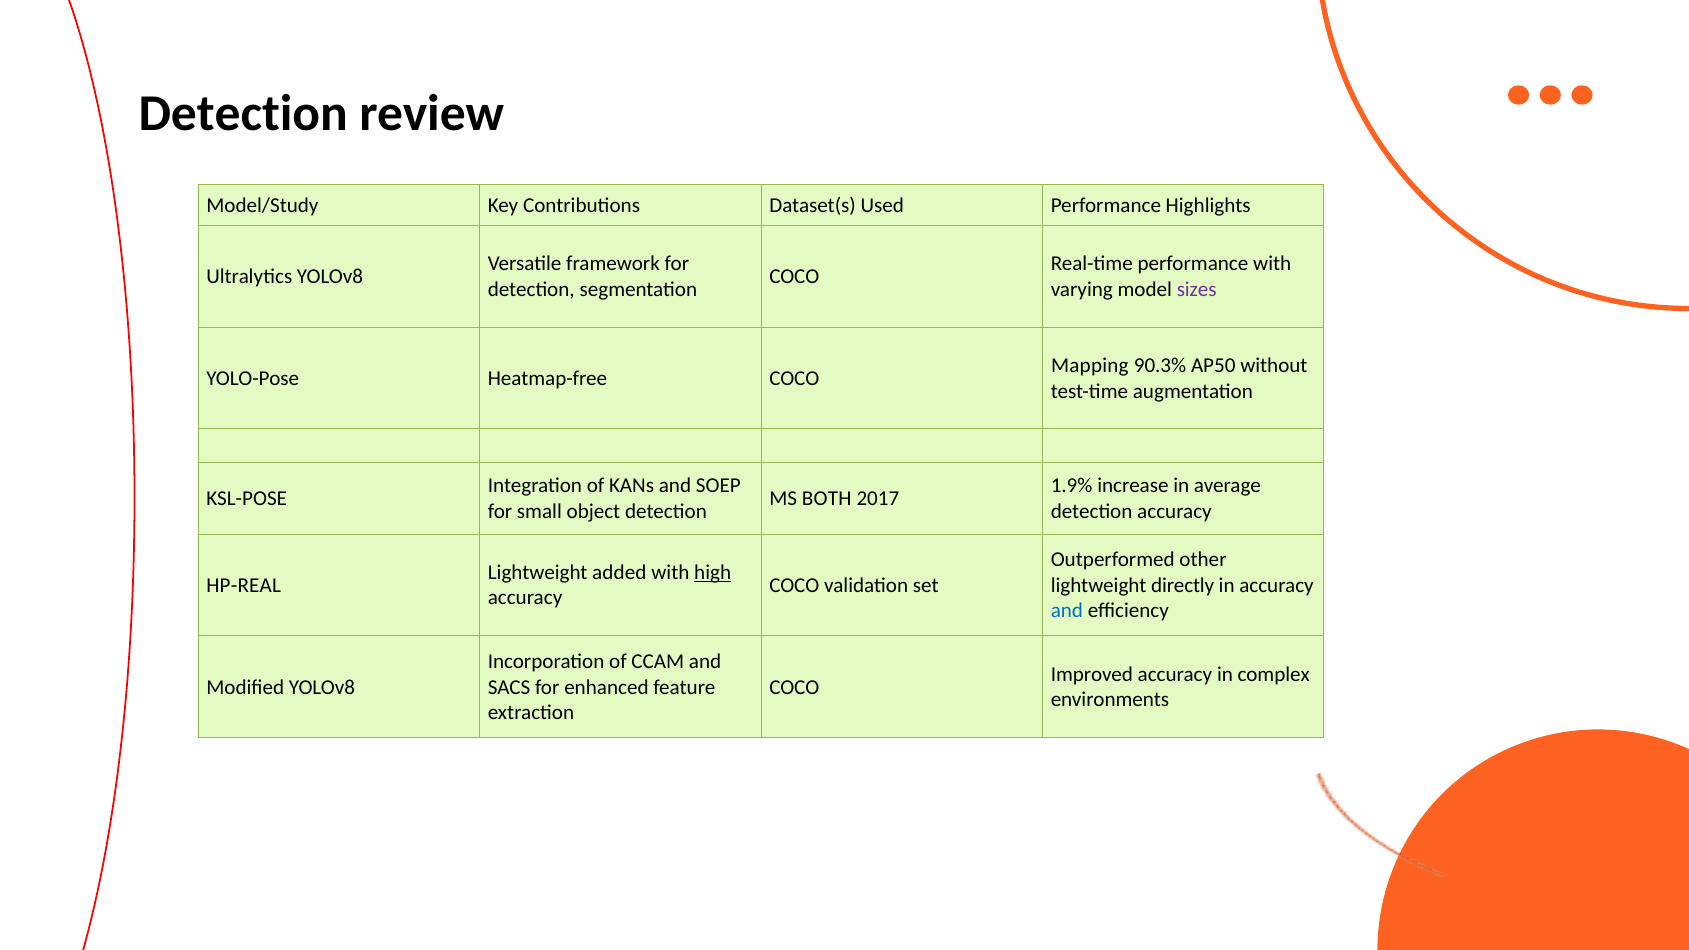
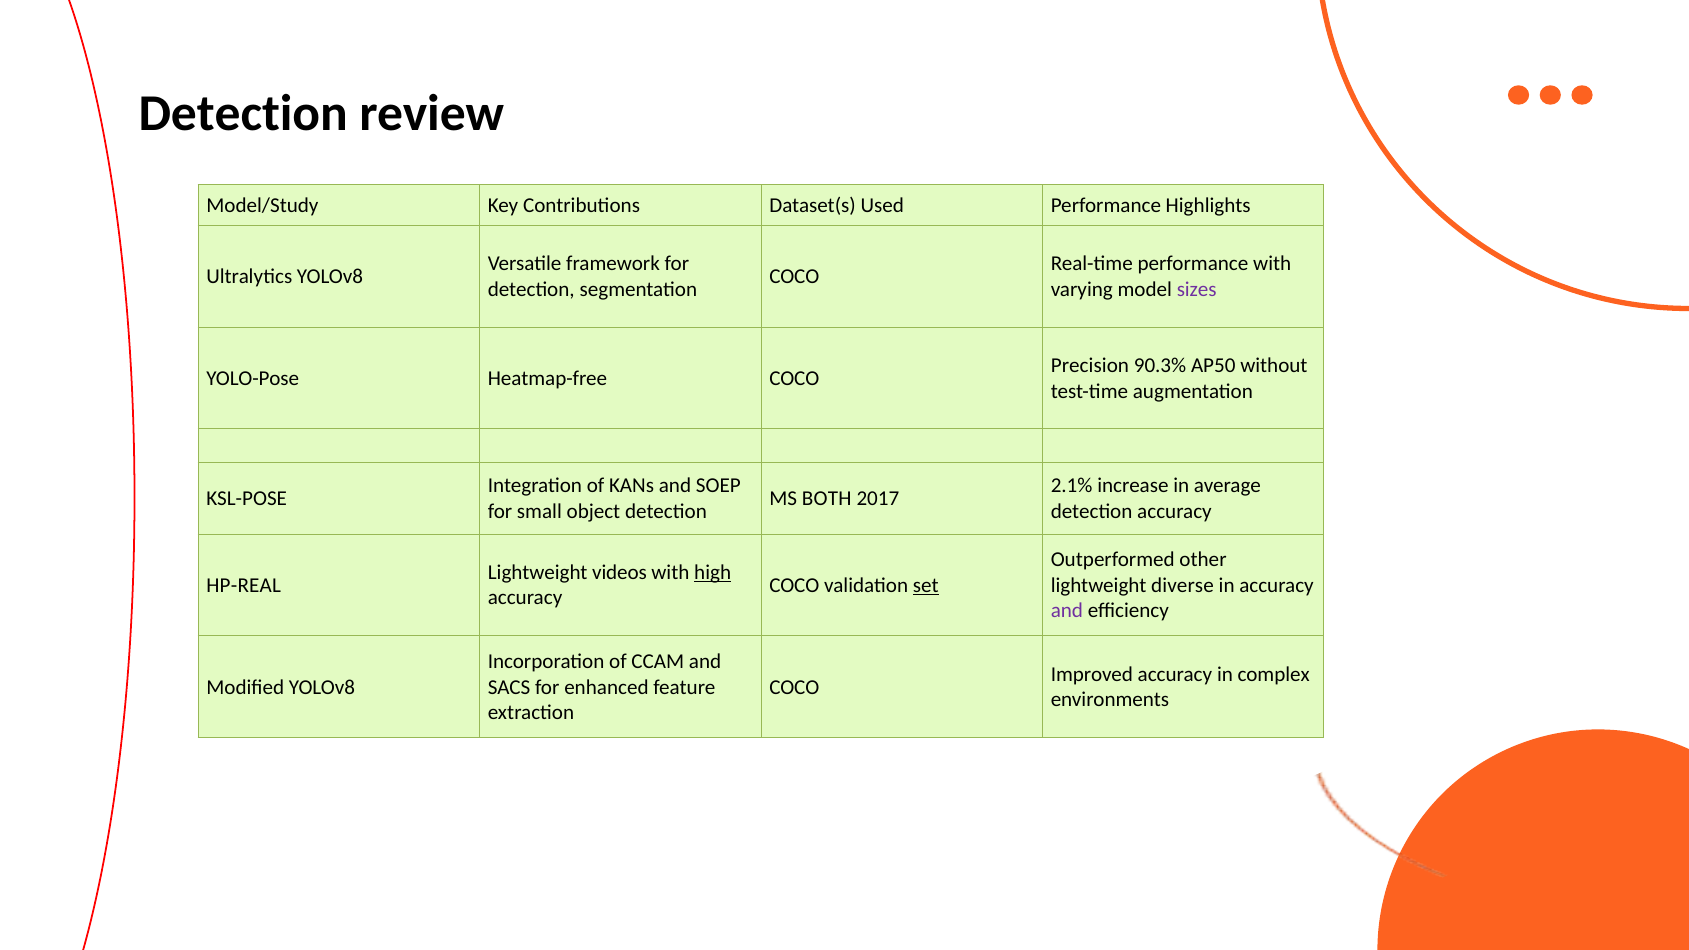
Mapping: Mapping -> Precision (1090, 365)
1.9%: 1.9% -> 2.1% (1072, 486)
added: added -> videos (619, 572)
set underline: none -> present (926, 585)
directly: directly -> diverse (1183, 585)
and colour: blue -> purple (1067, 611)
